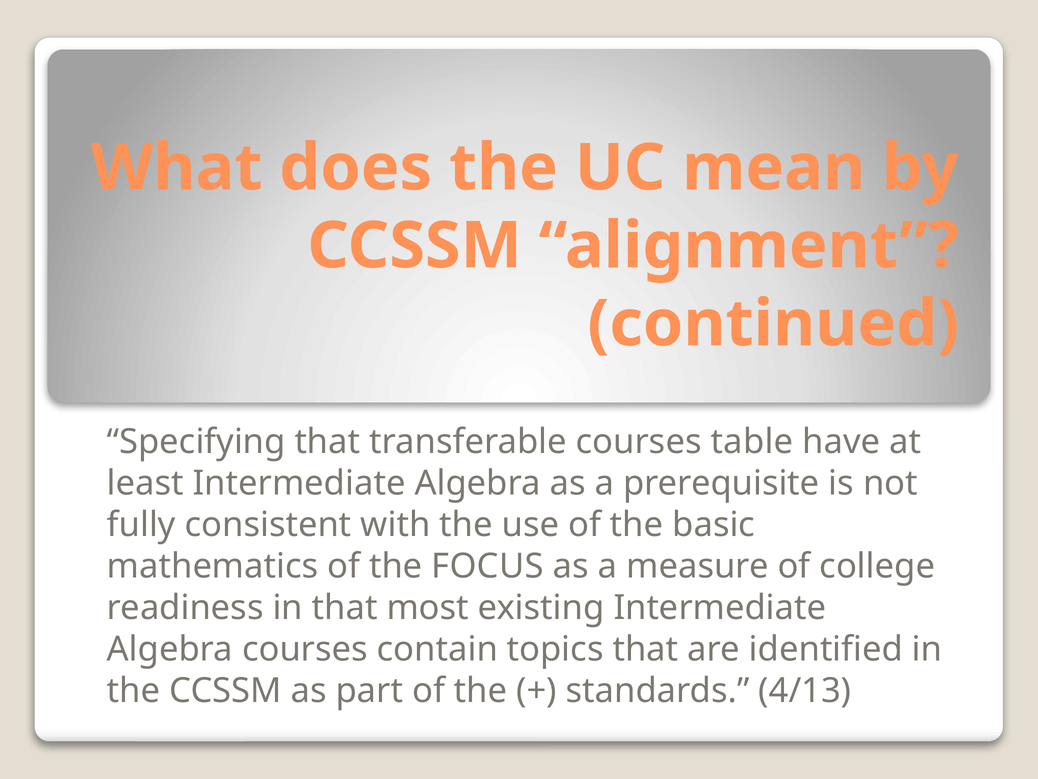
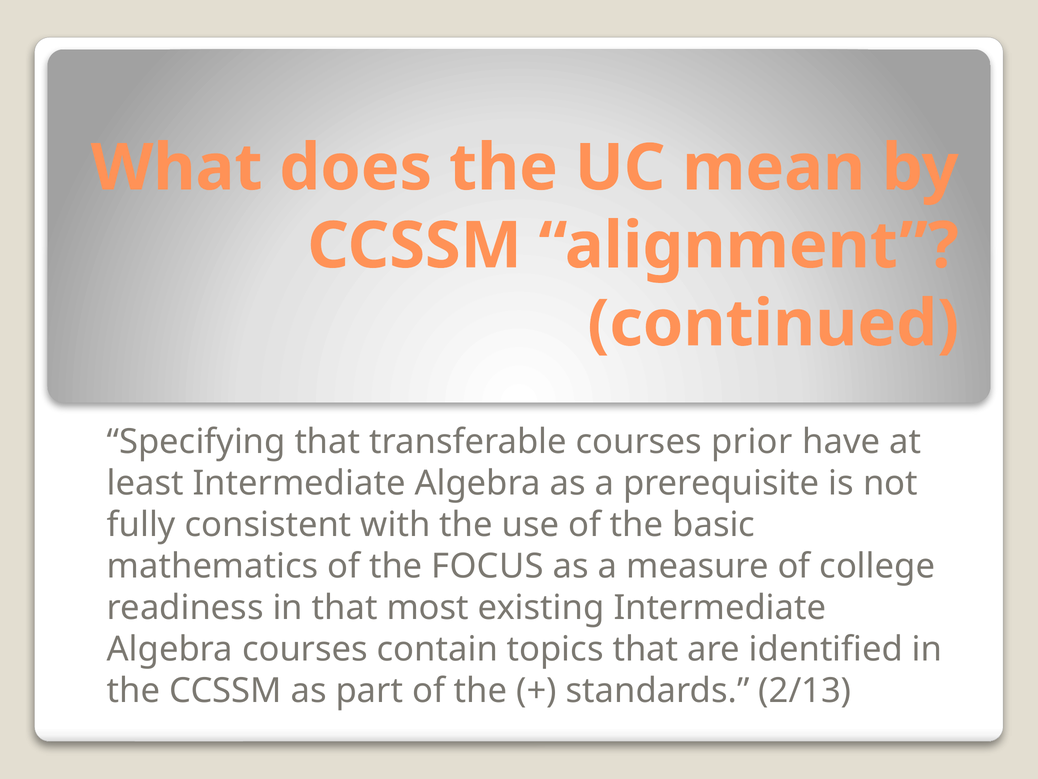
table: table -> prior (752, 441)
4/13: 4/13 -> 2/13 (805, 691)
